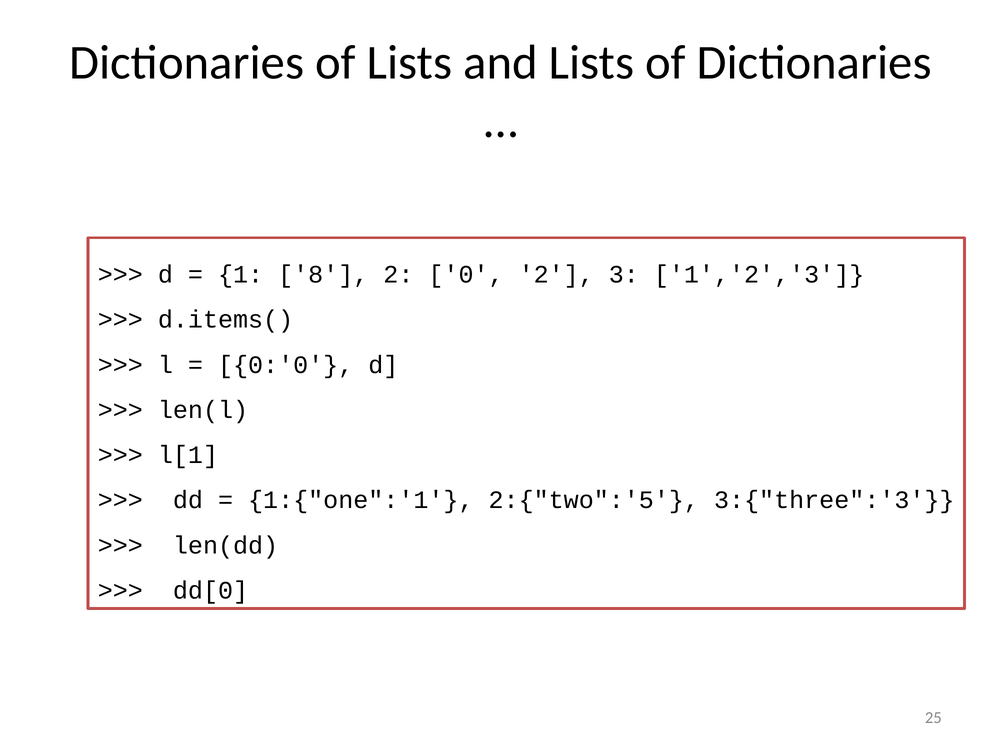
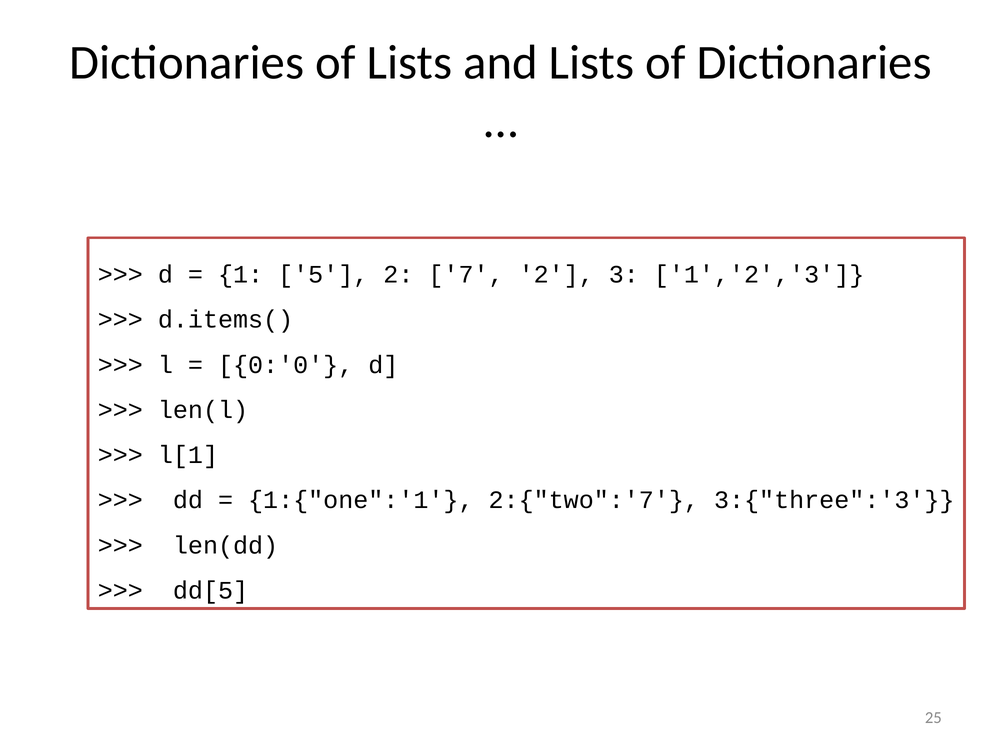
8: 8 -> 5 (323, 274)
0: 0 -> 7 (466, 274)
2:{"two":'5: 2:{"two":'5 -> 2:{"two":'7 (594, 500)
dd[0: dd[0 -> dd[5 (211, 590)
